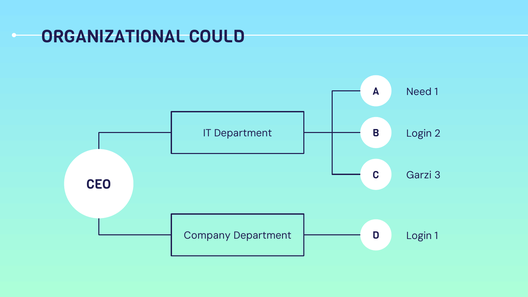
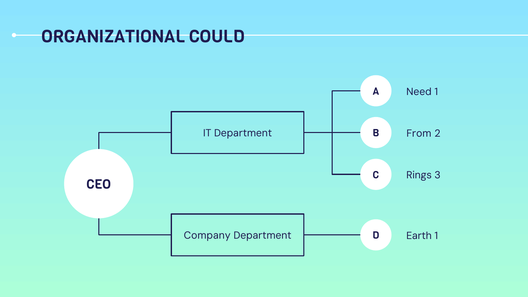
Login: Login -> From (419, 133)
Garzi: Garzi -> Rings (419, 175)
Login: Login -> Earth (419, 236)
